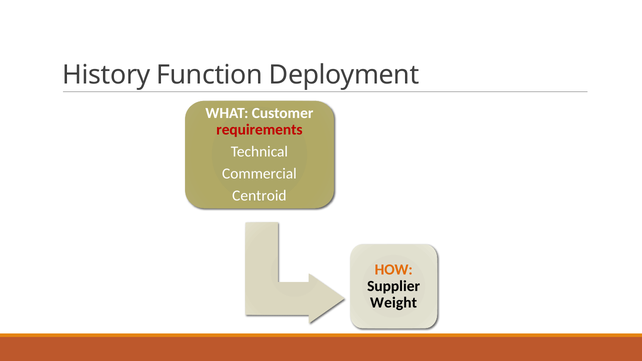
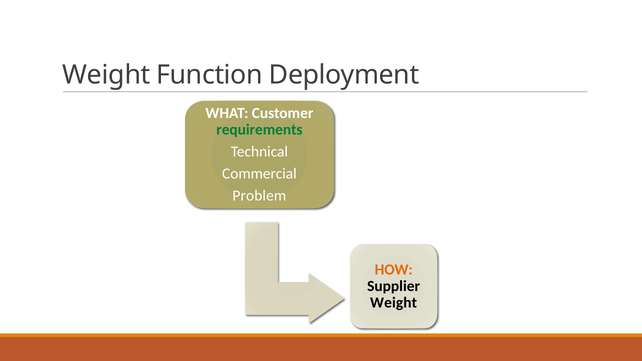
History: History -> Weight (106, 75)
requirements colour: red -> green (259, 130)
Centroid: Centroid -> Problem (259, 196)
